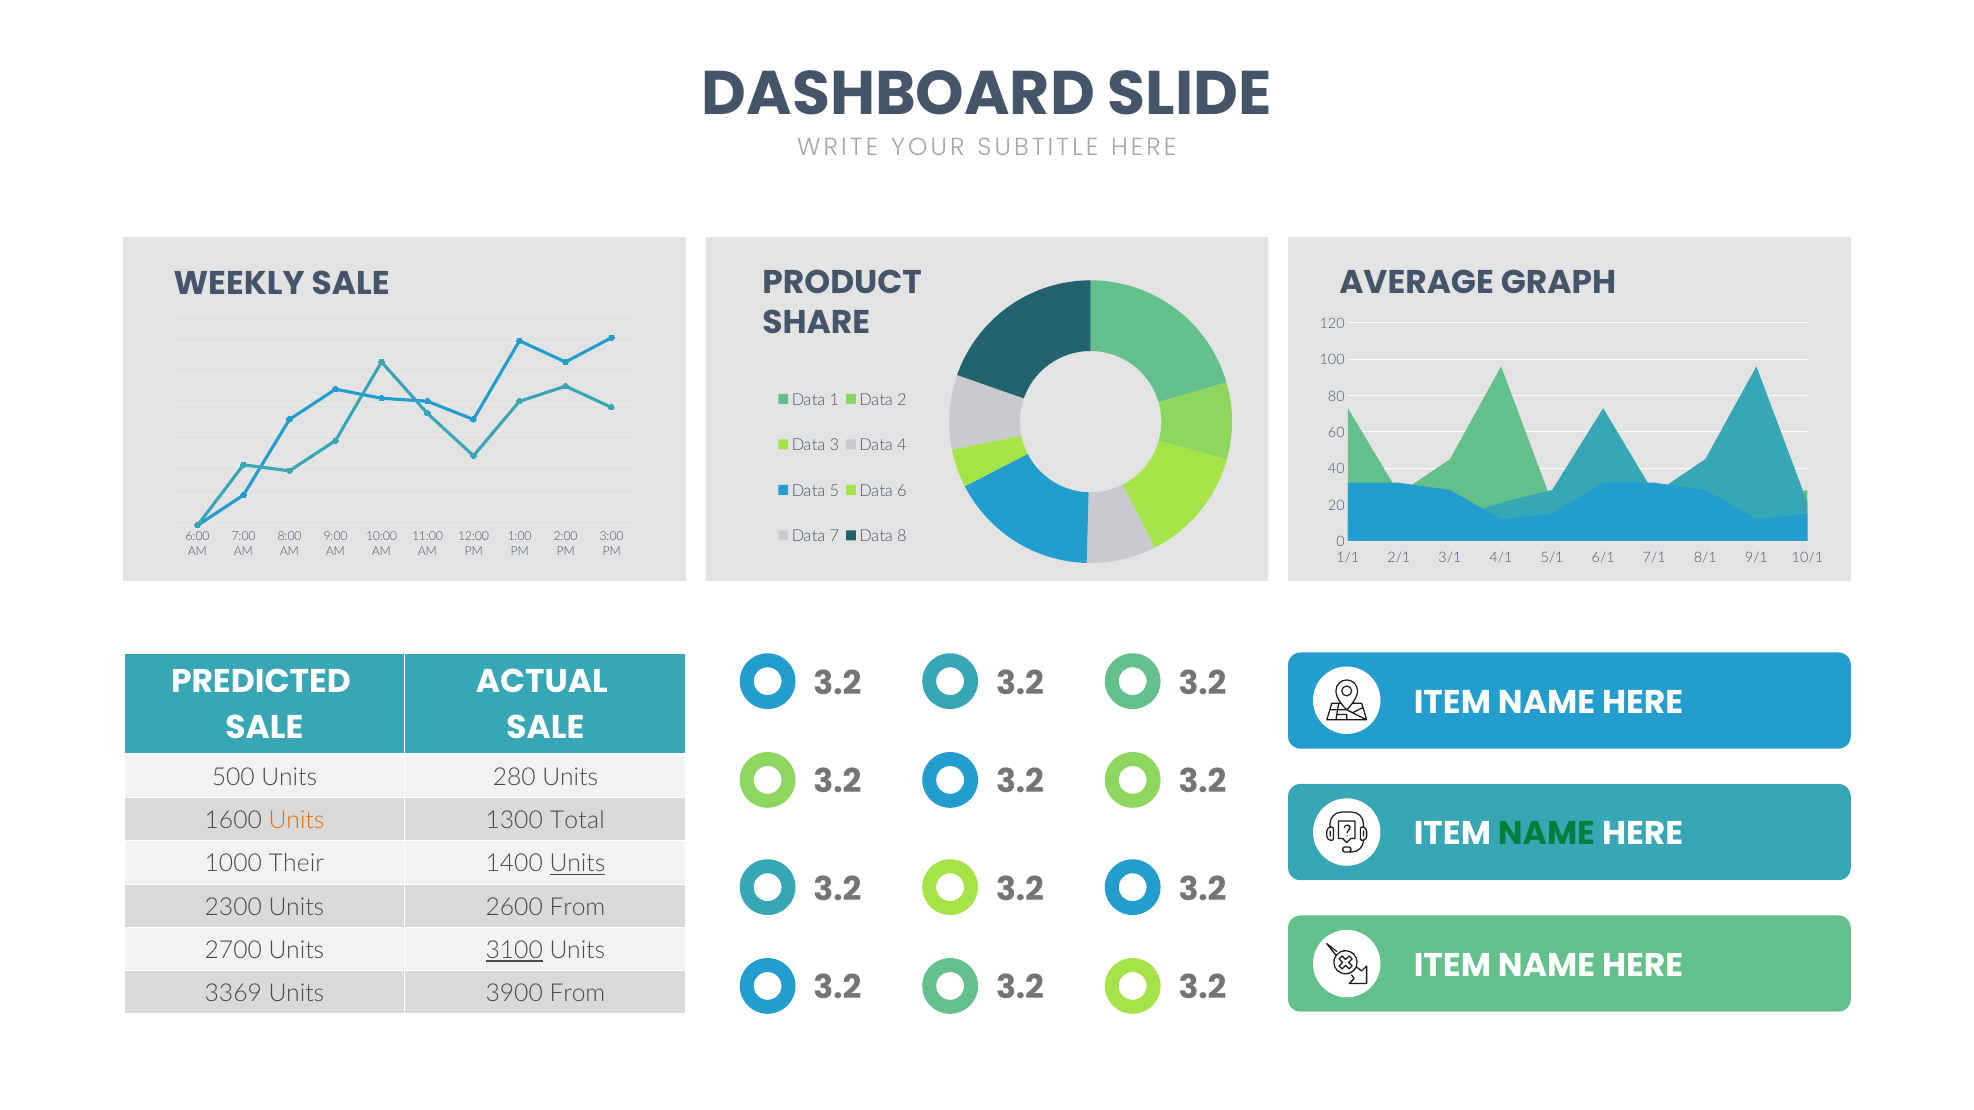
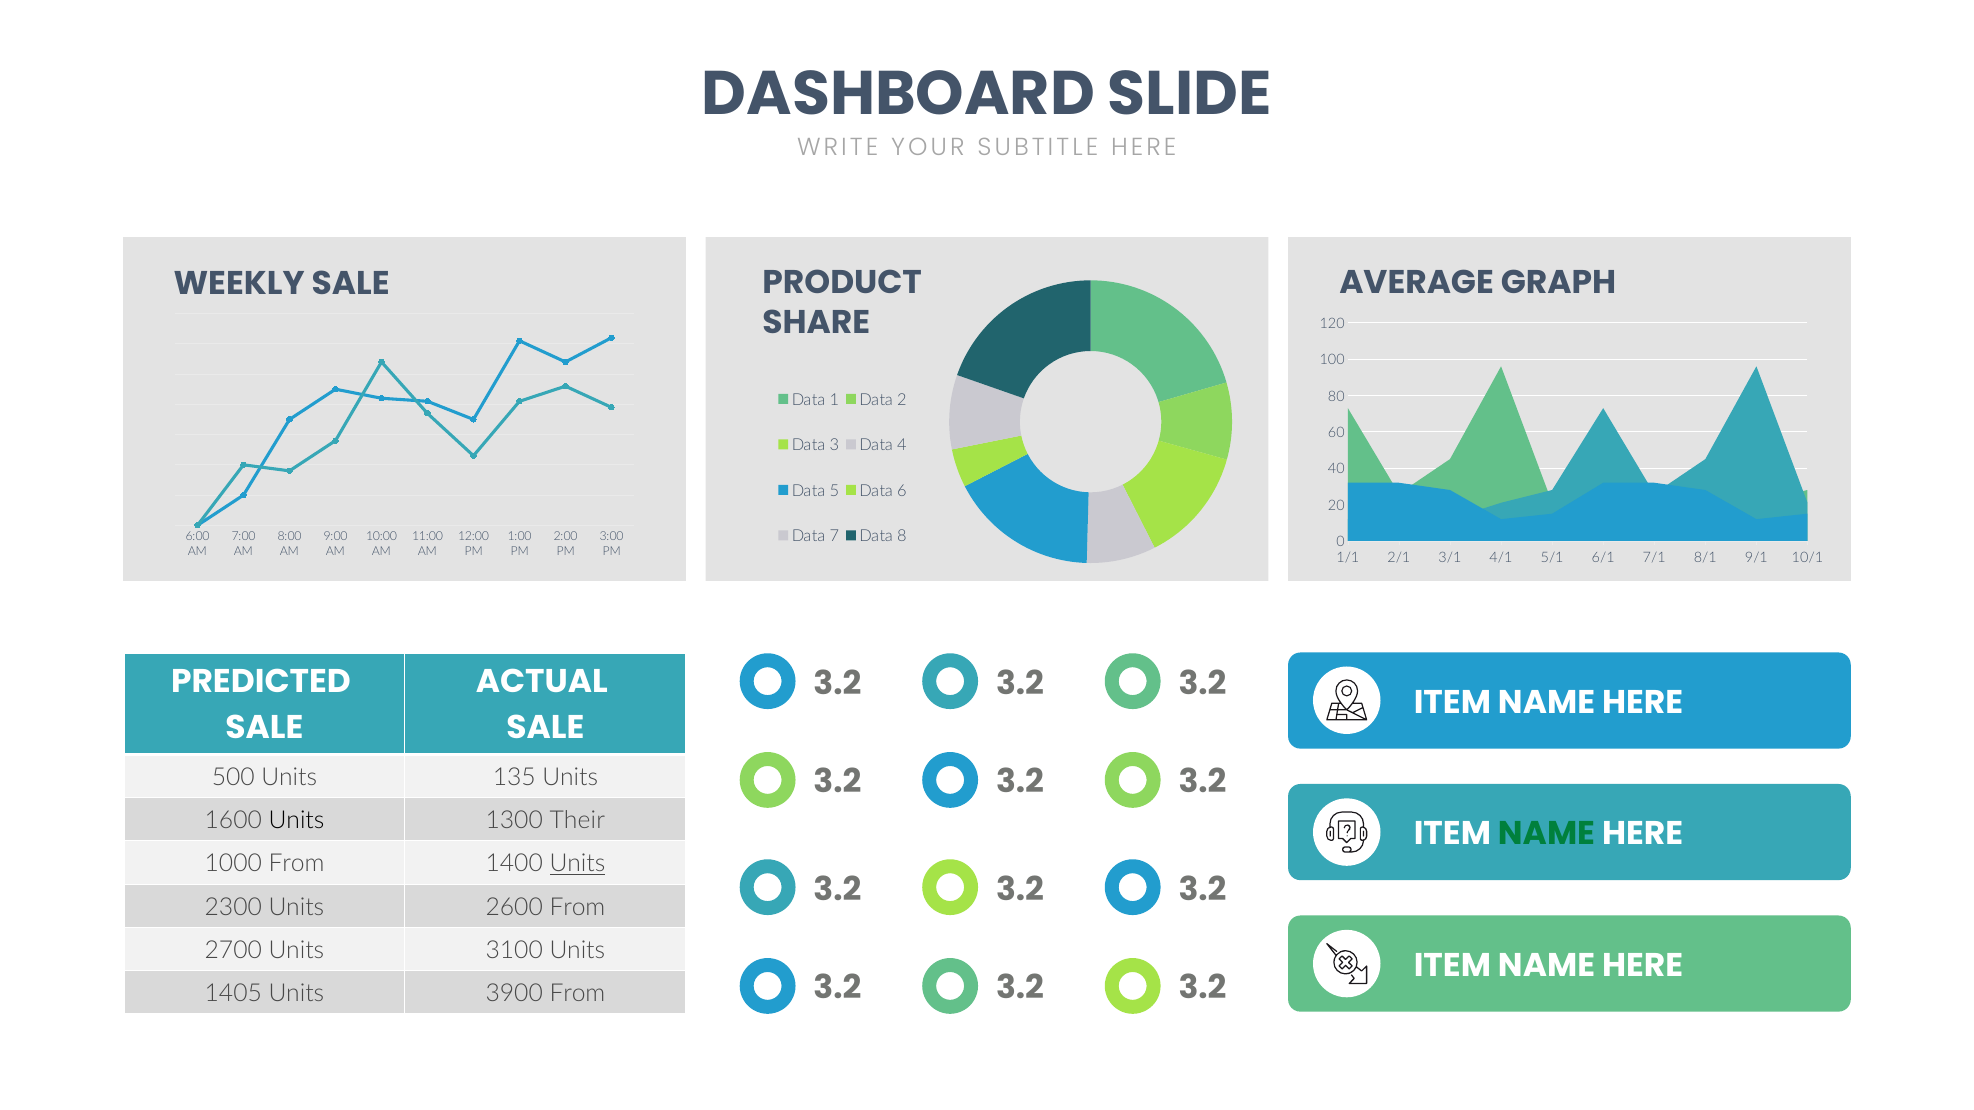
280: 280 -> 135 (514, 778)
Units colour: orange -> black (296, 821)
Total: Total -> Their (577, 821)
1000 Their: Their -> From (296, 864)
3100 underline: present -> none (514, 951)
3369: 3369 -> 1405 (233, 994)
